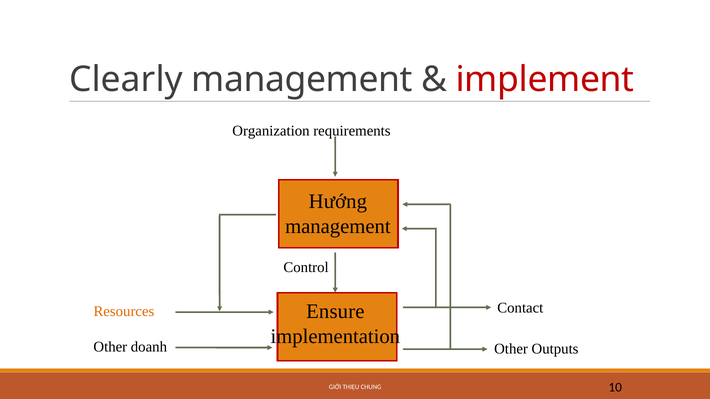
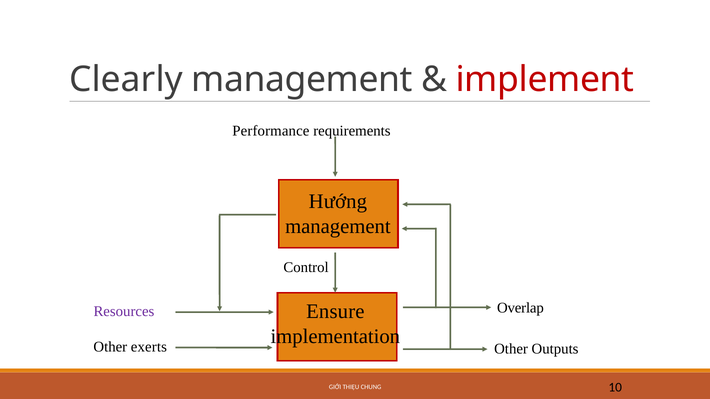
Organization: Organization -> Performance (271, 131)
Contact: Contact -> Overlap (520, 308)
Resources colour: orange -> purple (124, 311)
doanh: doanh -> exerts (149, 347)
